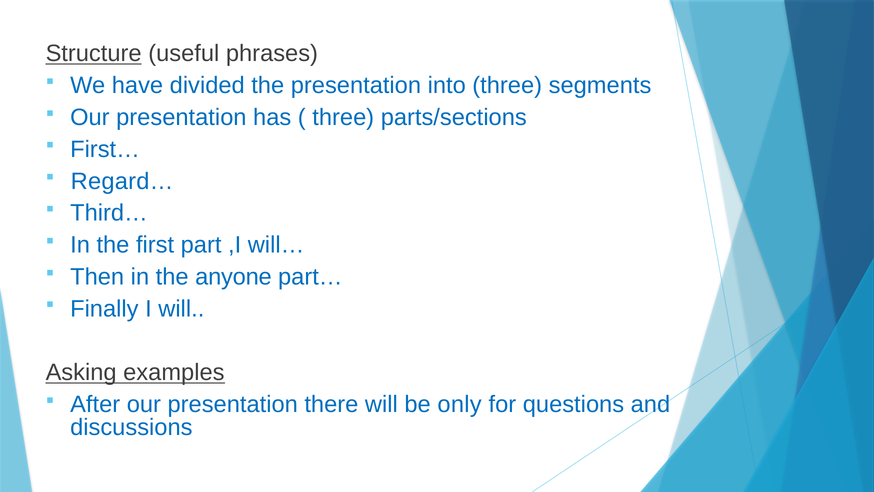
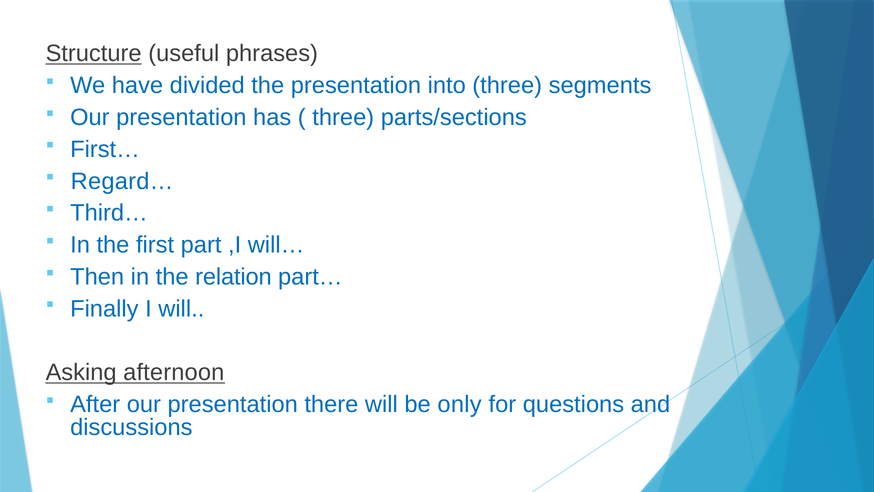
anyone: anyone -> relation (233, 277)
examples: examples -> afternoon (174, 372)
